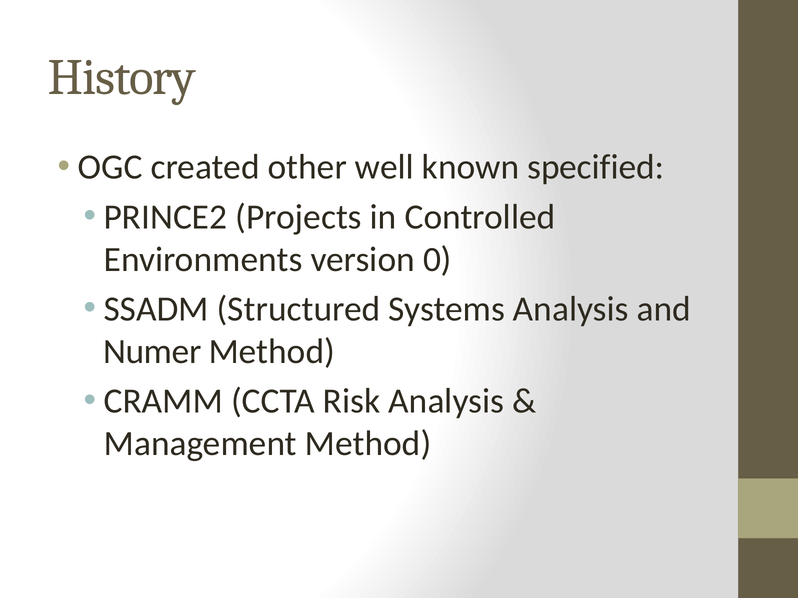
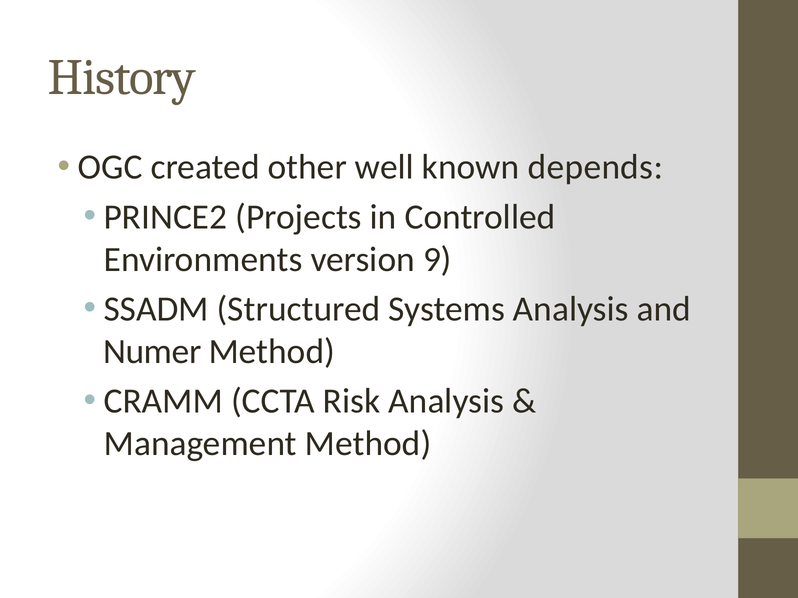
specified: specified -> depends (595, 167)
0: 0 -> 9 (437, 260)
